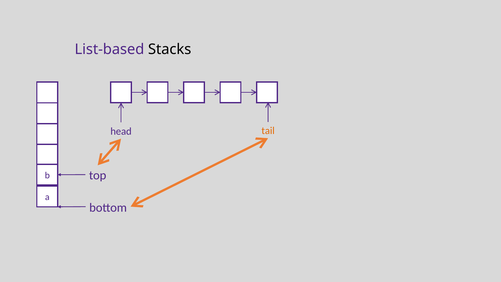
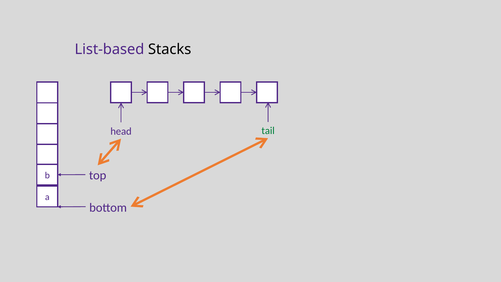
tail colour: orange -> green (268, 131)
